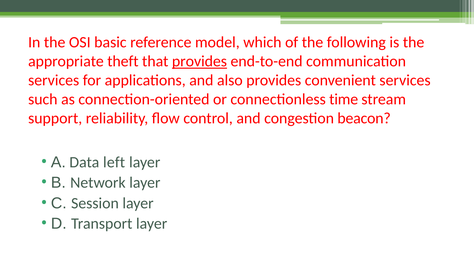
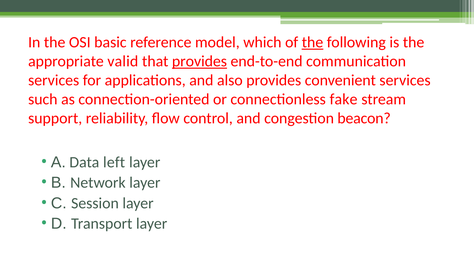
the underline: none -> present (313, 42)
theft: theft -> valid (123, 61)
time: time -> fake (344, 99)
